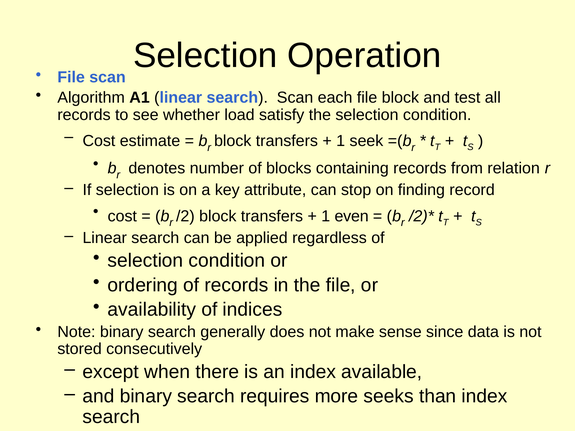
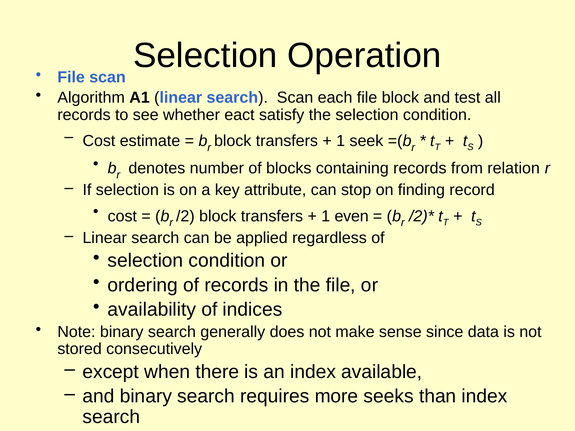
load: load -> eact (239, 115)
